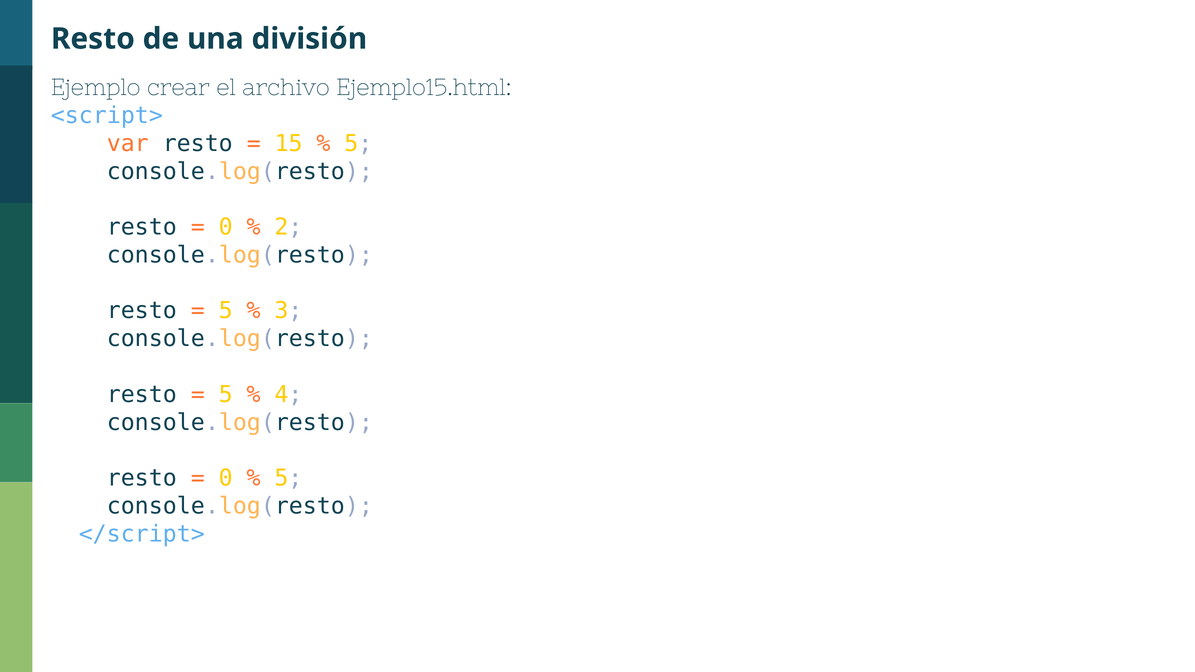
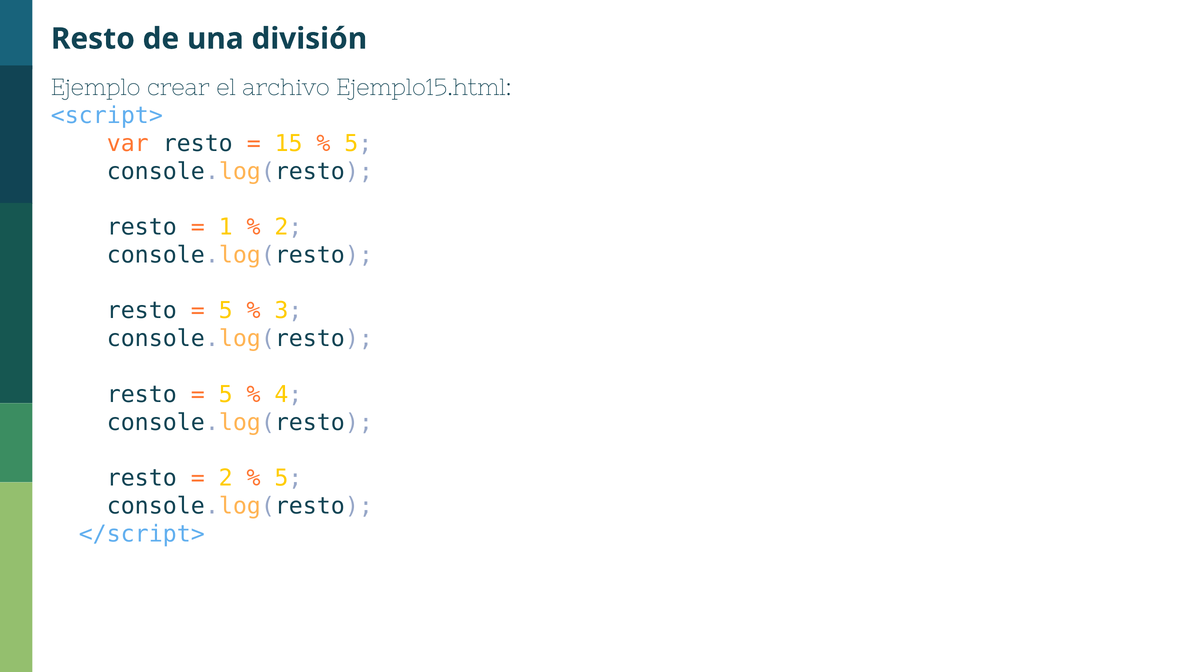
0: 0 -> 1 (226, 227)
0: 0 -> 2 (226, 478)
